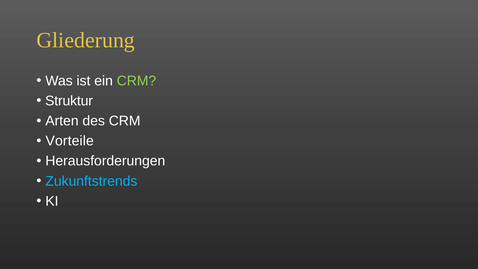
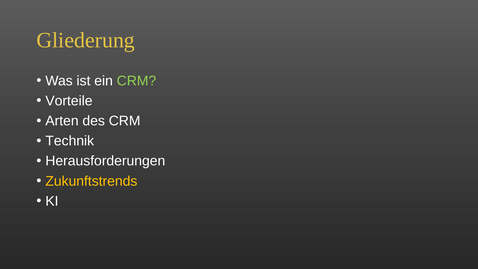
Struktur: Struktur -> Vorteile (69, 101)
Vorteile: Vorteile -> Technik (70, 141)
Zukunftstrends colour: light blue -> yellow (91, 181)
